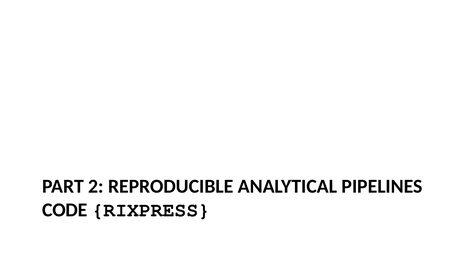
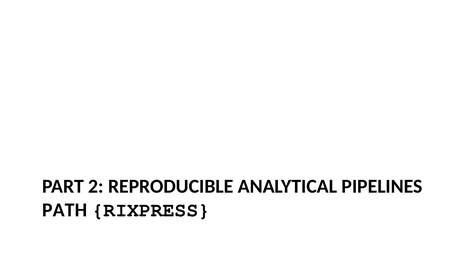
CODE: CODE -> PATH (65, 210)
